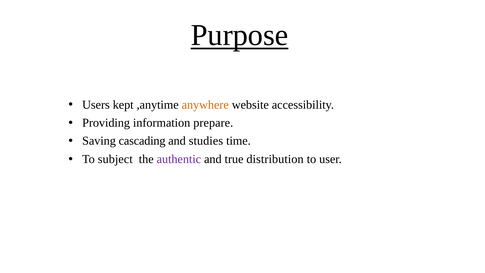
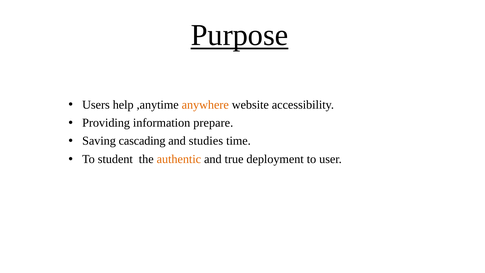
kept: kept -> help (123, 105)
subject: subject -> student (115, 159)
authentic colour: purple -> orange (179, 159)
distribution: distribution -> deployment (275, 159)
